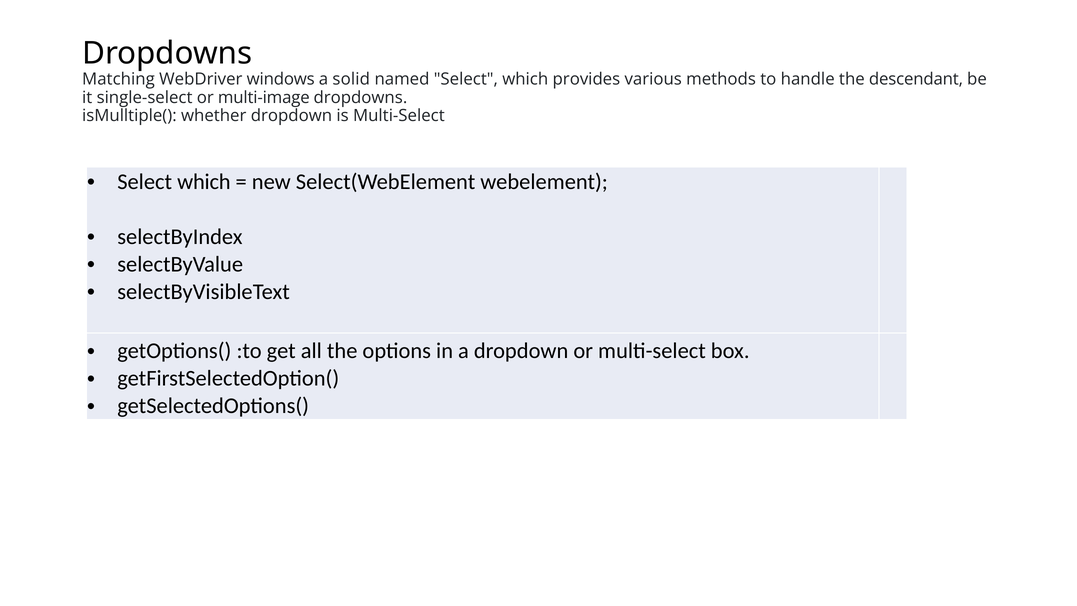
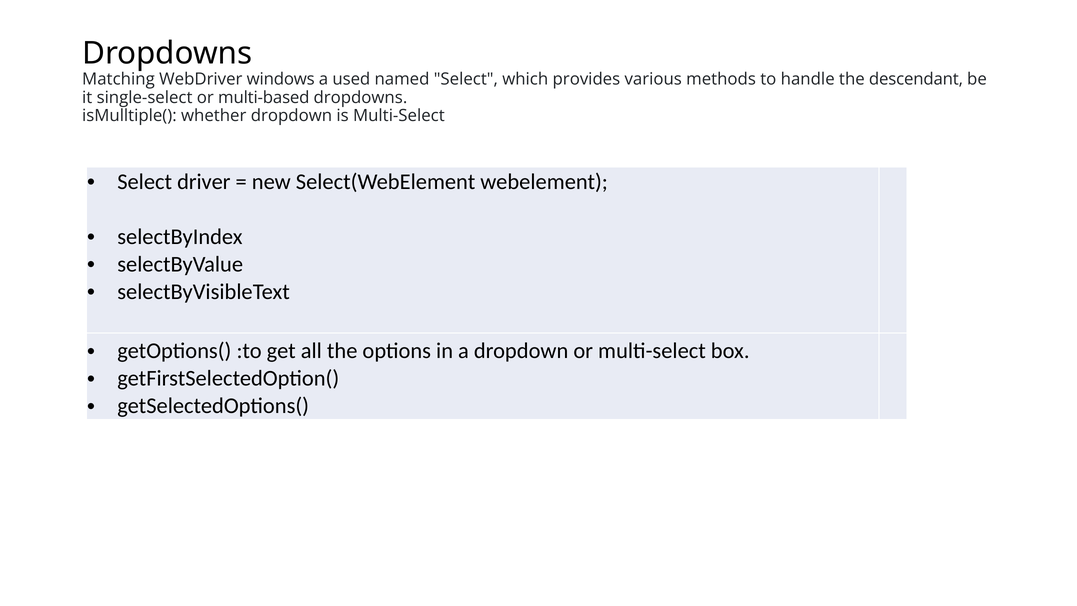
solid: solid -> used (351, 79)
multi-image: multi-image -> multi-based (264, 98)
which: which -> driver (204, 182)
